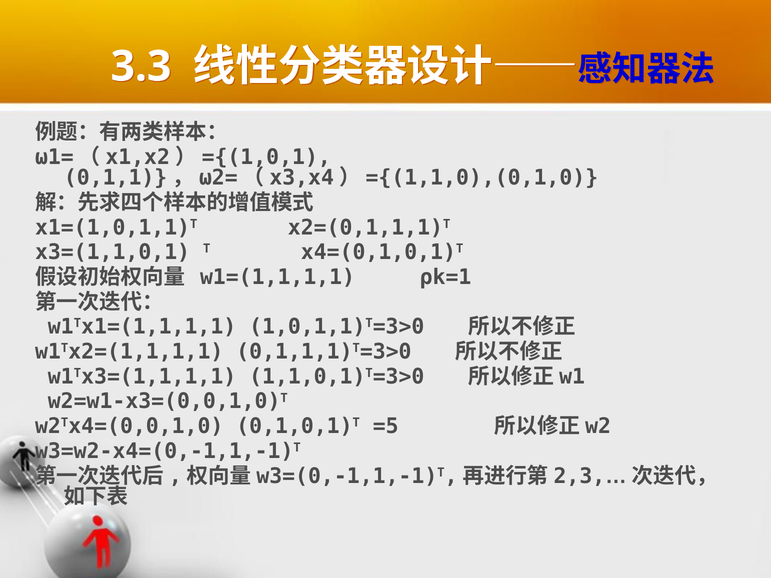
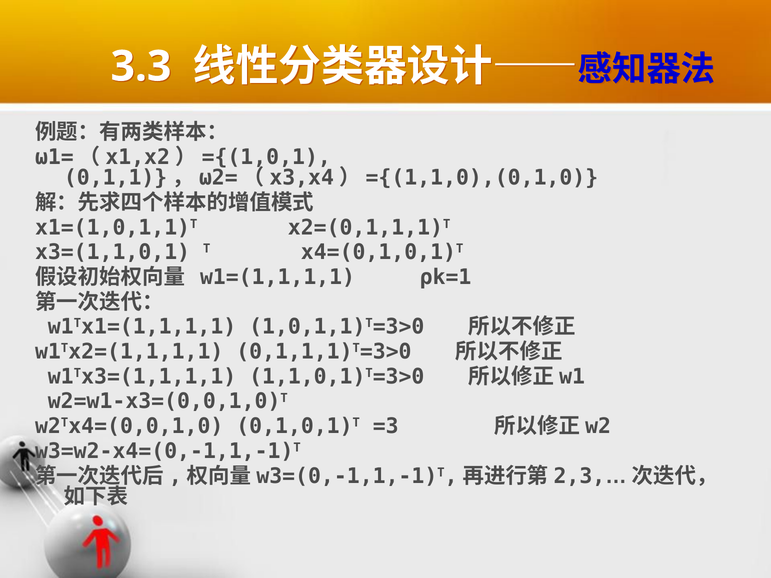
=5: =5 -> =3 (386, 426)
